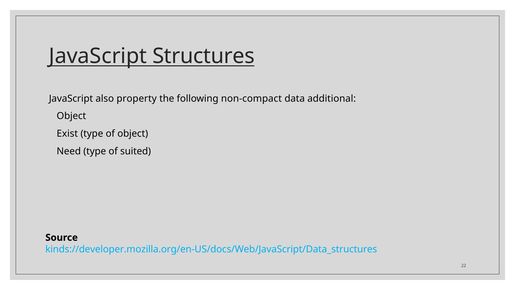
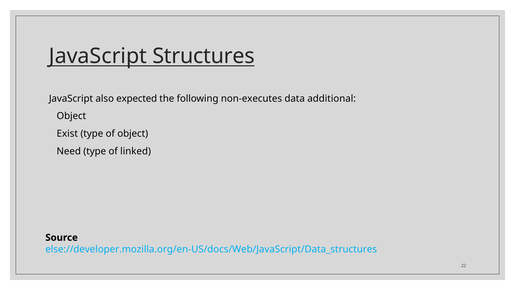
property: property -> expected (137, 98)
non-compact: non-compact -> non-executes (252, 98)
suited: suited -> linked (136, 151)
kinds://developer.mozilla.org/en-US/docs/Web/JavaScript/Data_structures: kinds://developer.mozilla.org/en-US/docs/Web/JavaScript/Data_structures -> else://developer.mozilla.org/en-US/docs/Web/JavaScript/Data_structures (211, 249)
